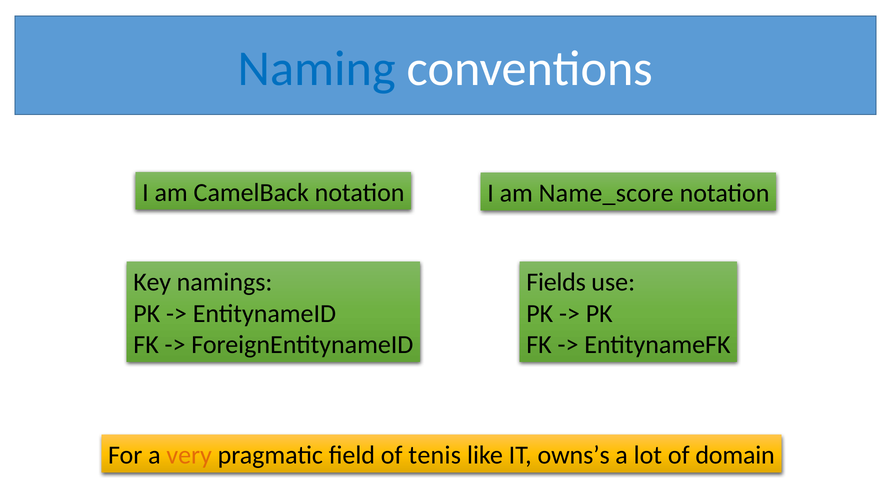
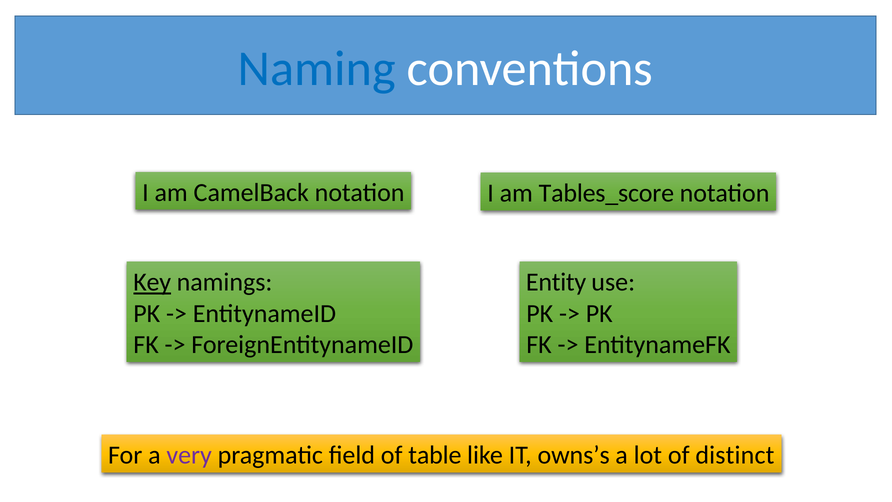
Name_score: Name_score -> Tables_score (606, 193)
Key underline: none -> present (152, 282)
Fields: Fields -> Entity (556, 282)
very colour: orange -> purple (189, 455)
tenis: tenis -> table (435, 455)
domain: domain -> distinct (735, 455)
